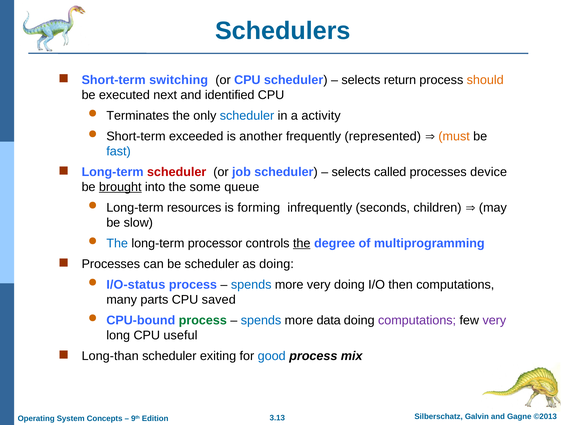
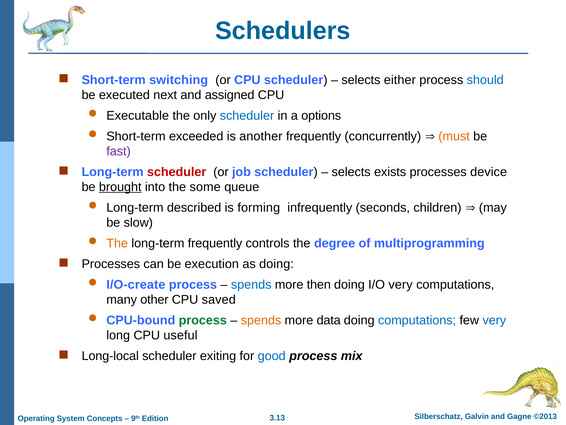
return: return -> either (400, 80)
should colour: orange -> blue (485, 80)
identified: identified -> assigned (230, 95)
Terminates: Terminates -> Executable (138, 115)
activity: activity -> options (321, 115)
represented: represented -> concurrently (383, 136)
fast colour: blue -> purple (119, 151)
called: called -> exists (390, 172)
resources: resources -> described (194, 207)
The colour: blue -> orange (117, 243)
long-term processor: processor -> frequently (215, 243)
the underline: present -> none (302, 243)
be scheduler: scheduler -> execution (212, 264)
I/O-status: I/O-status -> I/O-create (136, 284)
more very: very -> then (319, 284)
I/O then: then -> very (401, 284)
parts: parts -> other (154, 299)
spends colour: blue -> orange (261, 320)
computations colour: purple -> blue (417, 320)
very colour: purple -> blue (494, 320)
Long-than: Long-than -> Long-local (110, 356)
